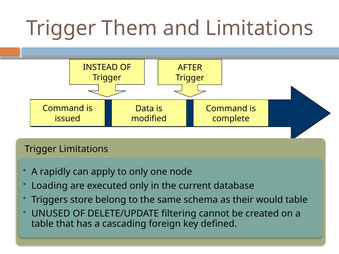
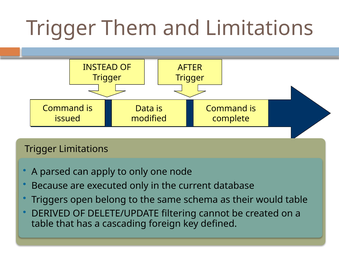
rapidly: rapidly -> parsed (55, 172)
Loading: Loading -> Because (50, 186)
store: store -> open (82, 200)
UNUSED: UNUSED -> DERIVED (51, 214)
